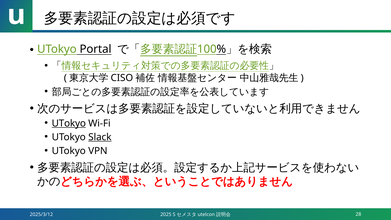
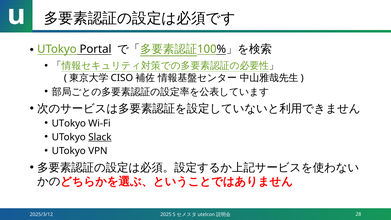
UTokyo underline: present -> none (69, 123)
